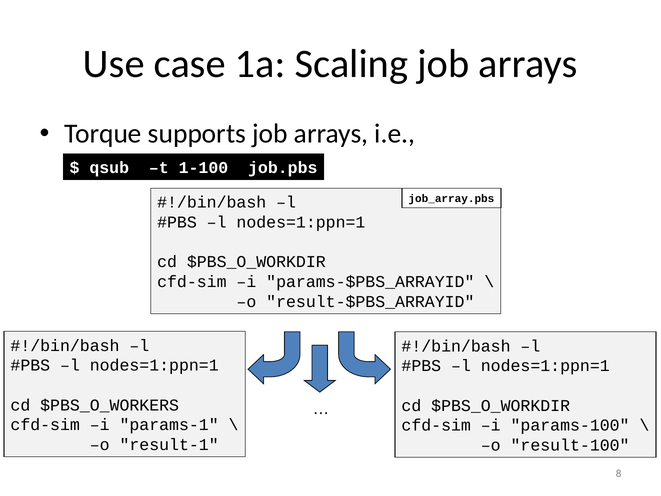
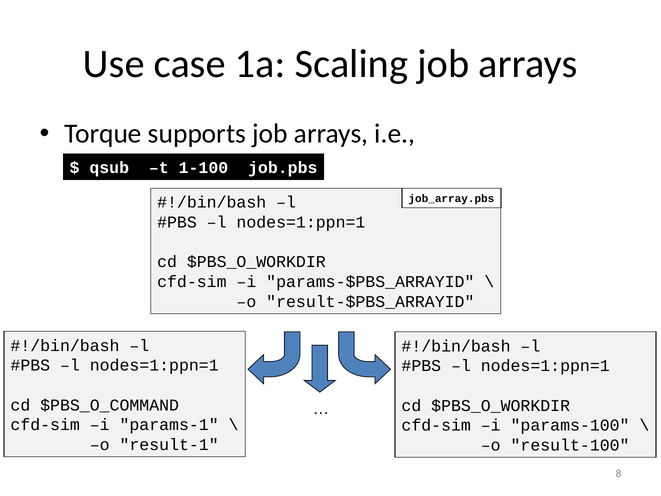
$PBS_O_WORKERS: $PBS_O_WORKERS -> $PBS_O_COMMAND (110, 405)
